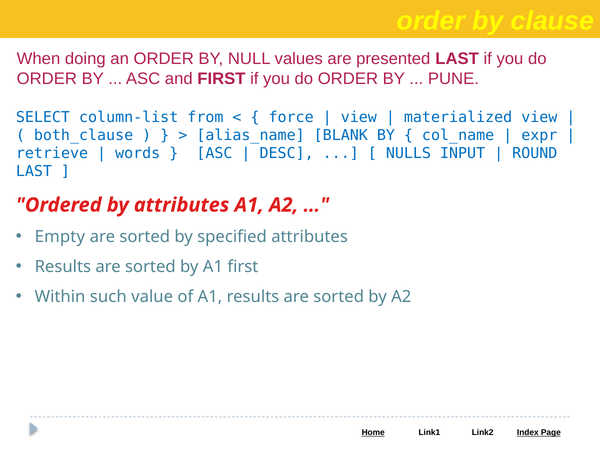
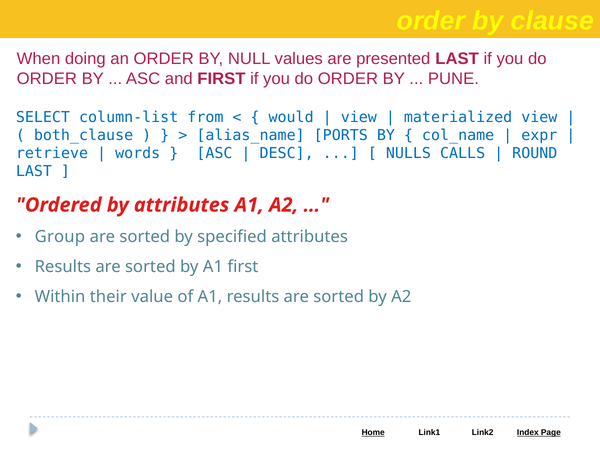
force: force -> would (291, 117)
BLANK: BLANK -> PORTS (341, 135)
INPUT: INPUT -> CALLS (463, 153)
Empty: Empty -> Group (60, 237)
such: such -> their (108, 297)
